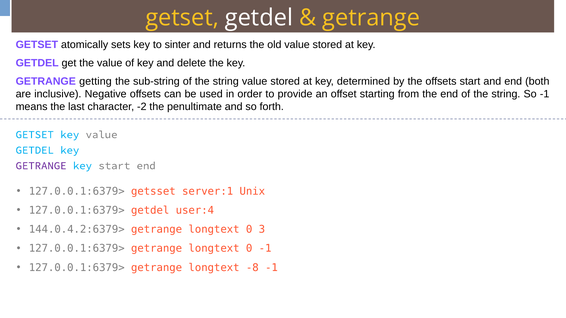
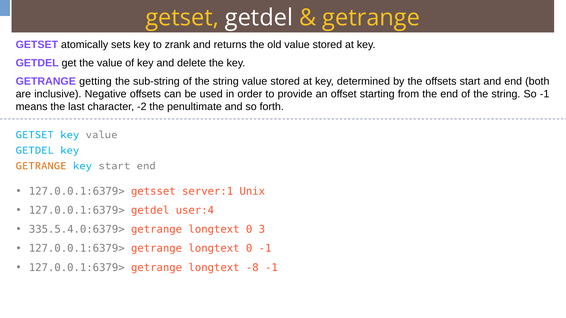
sinter: sinter -> zrank (177, 45)
GETRANGE colour: purple -> orange (41, 166)
144.0.4.2:6379>: 144.0.4.2:6379> -> 335.5.4.0:6379> (77, 230)
